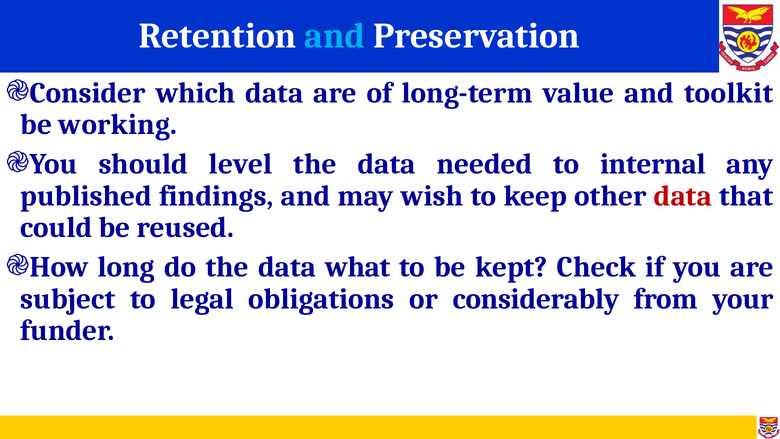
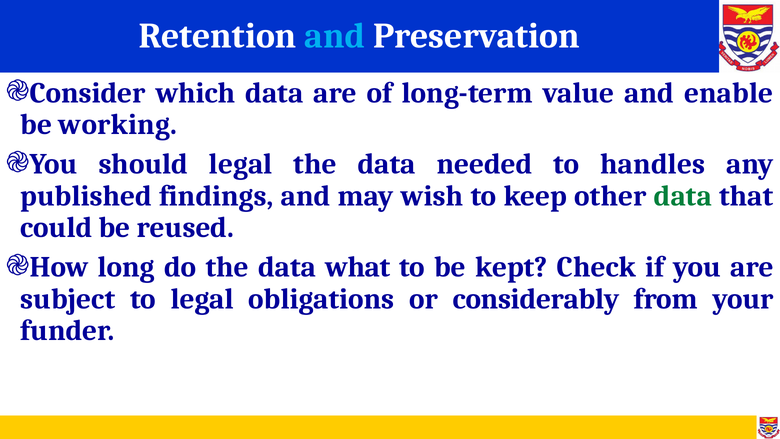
toolkit: toolkit -> enable (729, 93)
should level: level -> legal (241, 164)
internal: internal -> handles (653, 164)
data colour: red -> green (683, 196)
